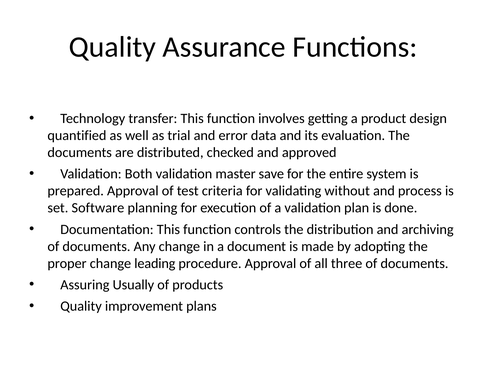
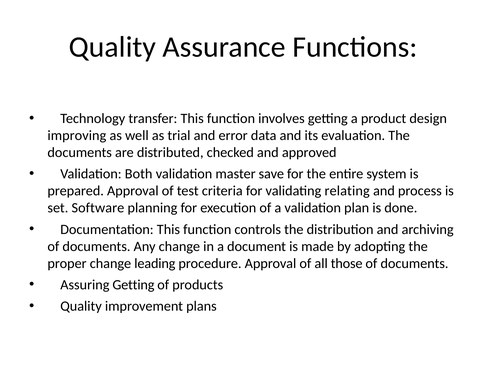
quantified: quantified -> improving (77, 136)
without: without -> relating (347, 191)
three: three -> those (347, 264)
Assuring Usually: Usually -> Getting (133, 285)
